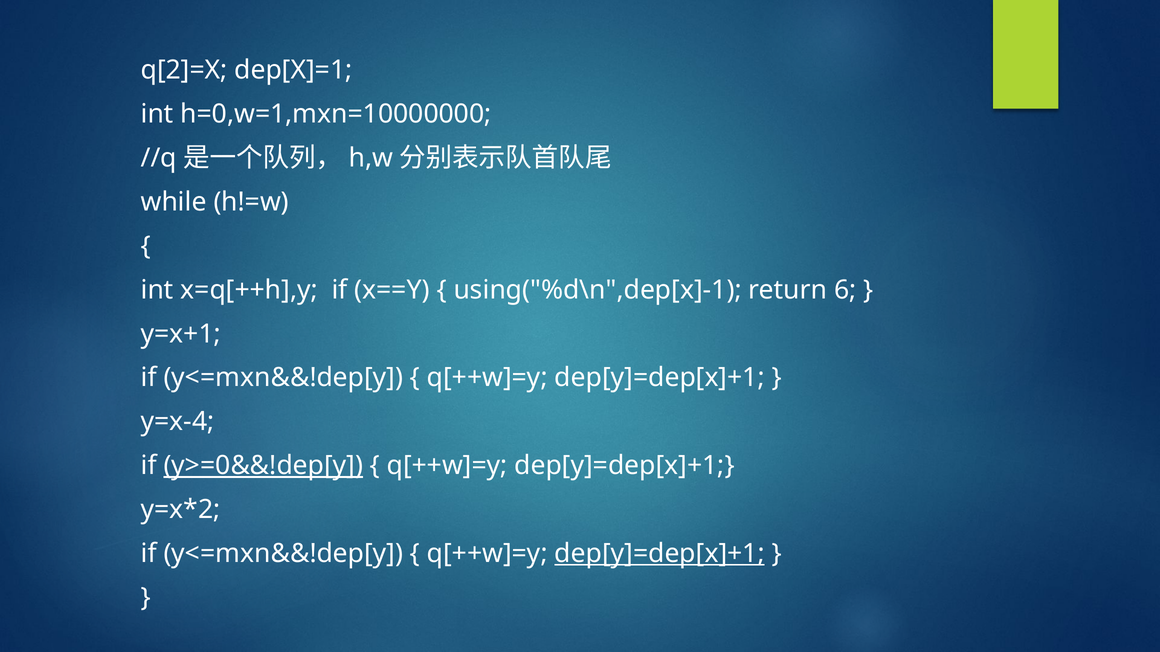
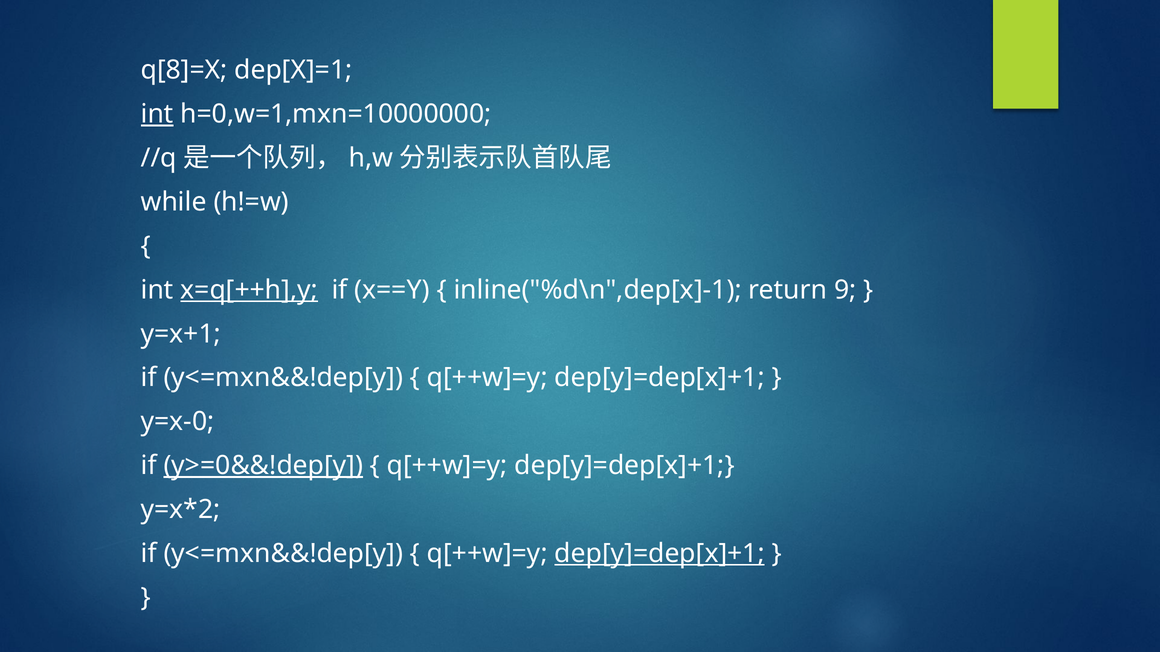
q[2]=X: q[2]=X -> q[8]=X (184, 70)
int underline: none -> present (157, 114)
x=q[++h],y underline: none -> present (249, 290)
using("%d\n",dep[x]-1: using("%d\n",dep[x]-1 -> inline("%d\n",dep[x]-1 (598, 290)
6: 6 -> 9 (845, 290)
y=x-4: y=x-4 -> y=x-0 (178, 422)
